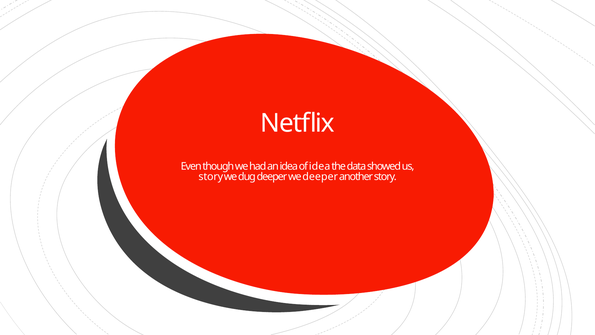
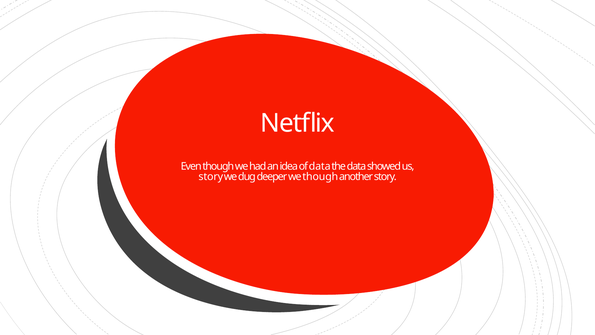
of idea: idea -> data (320, 166)
we deeper: deeper -> though (320, 176)
